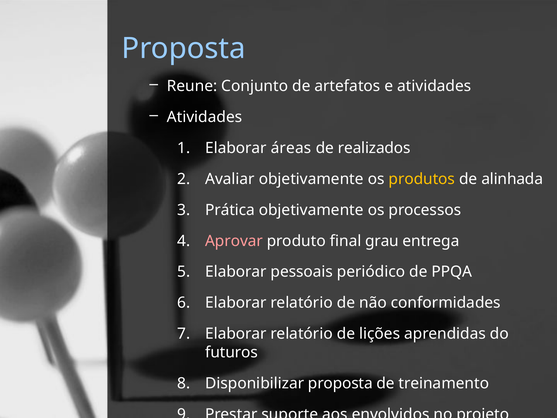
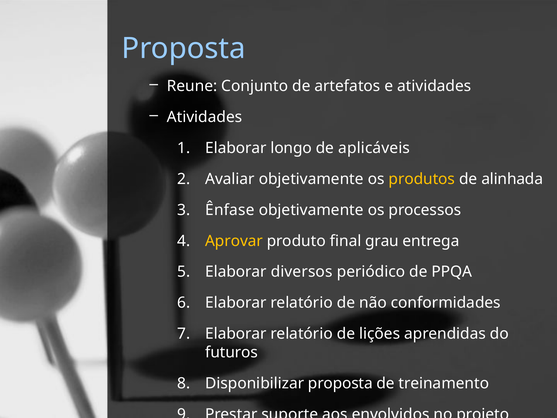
áreas: áreas -> longo (291, 148)
realizados: realizados -> aplicáveis (374, 148)
Prática: Prática -> Ênfase (230, 210)
Aprovar colour: pink -> yellow (234, 241)
pessoais: pessoais -> diversos (302, 272)
